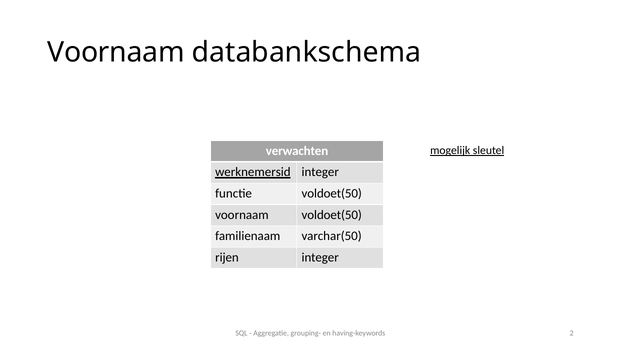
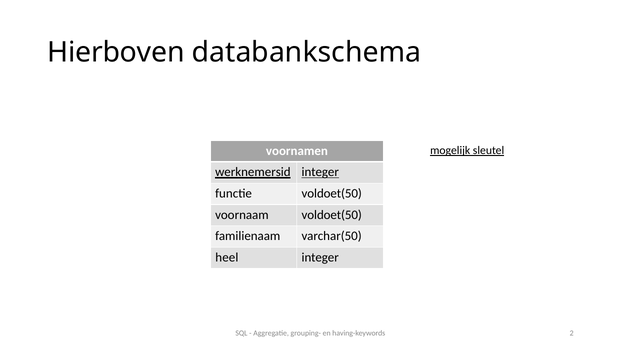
Voornaam: Voornaam -> Hierboven (116, 52)
verwachten: verwachten -> voornamen (297, 151)
integer underline: none -> present (320, 172)
rijen: rijen -> heel (227, 258)
